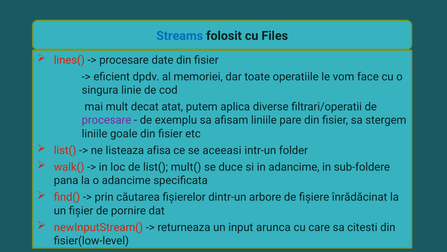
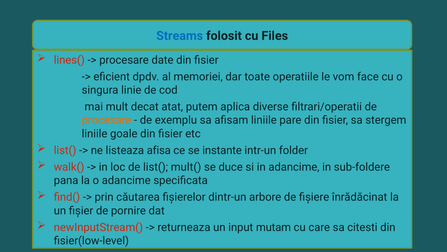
procesare colour: purple -> orange (106, 120)
aceeasi: aceeasi -> instante (222, 150)
arunca: arunca -> mutam (274, 227)
